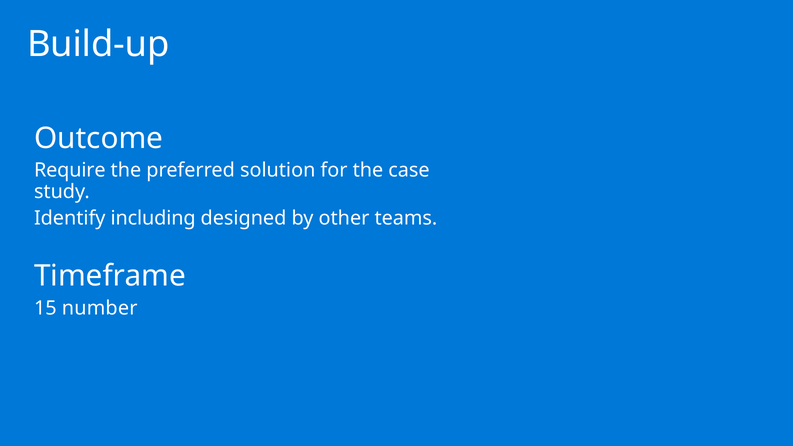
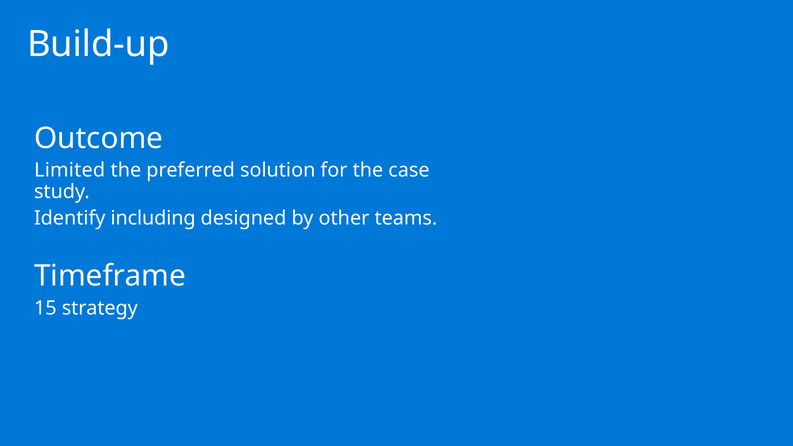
Require: Require -> Limited (70, 170)
number: number -> strategy (100, 308)
